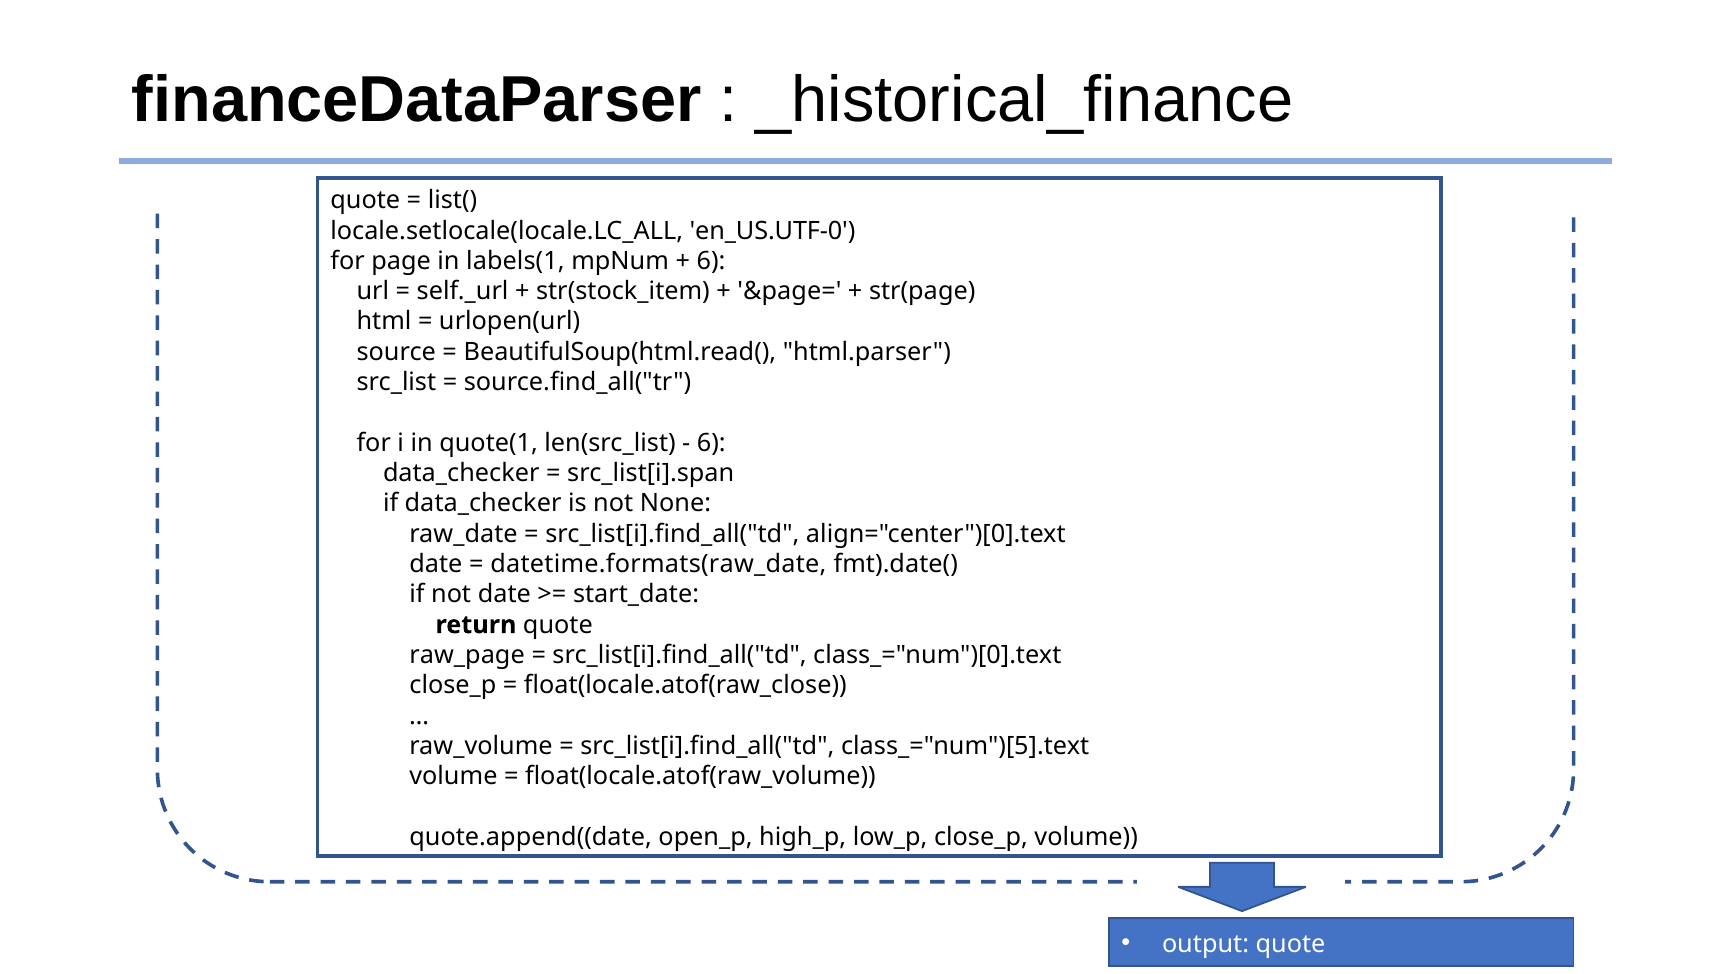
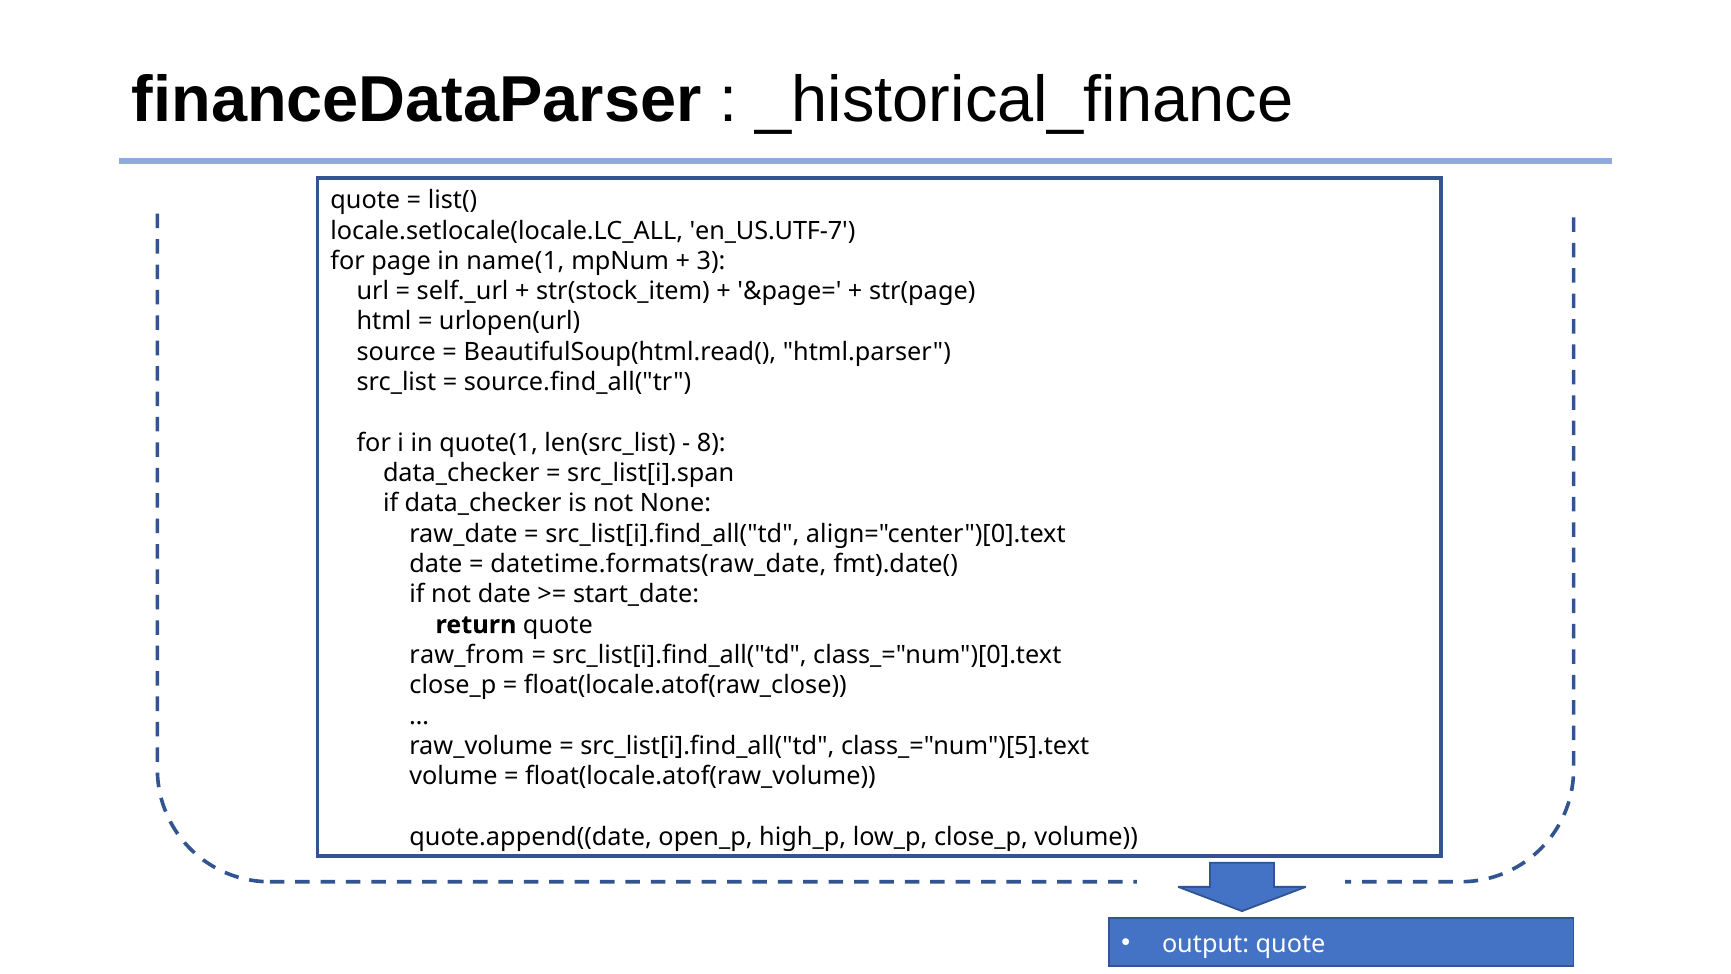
en_US.UTF-0: en_US.UTF-0 -> en_US.UTF-7 (773, 231)
labels(1: labels(1 -> name(1 (515, 261)
6: 6 -> 3 (711, 261)
6: 6 -> 8 (711, 443)
raw_page: raw_page -> raw_from (467, 655)
